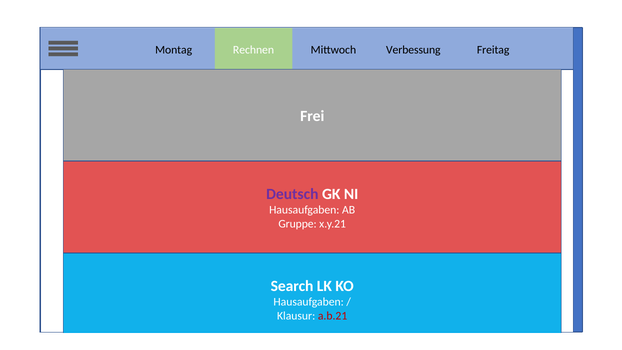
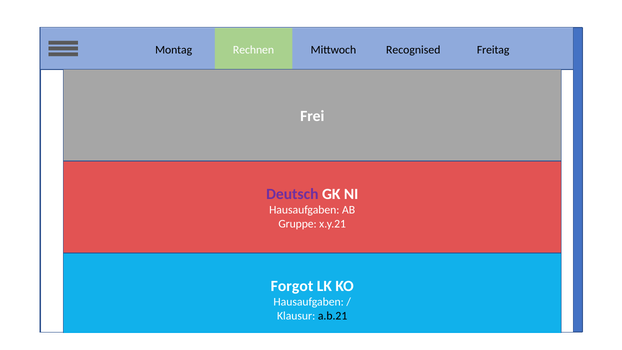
Verbessung: Verbessung -> Recognised (413, 50)
Search: Search -> Forgot (292, 286)
a.b.21 colour: red -> black (333, 316)
